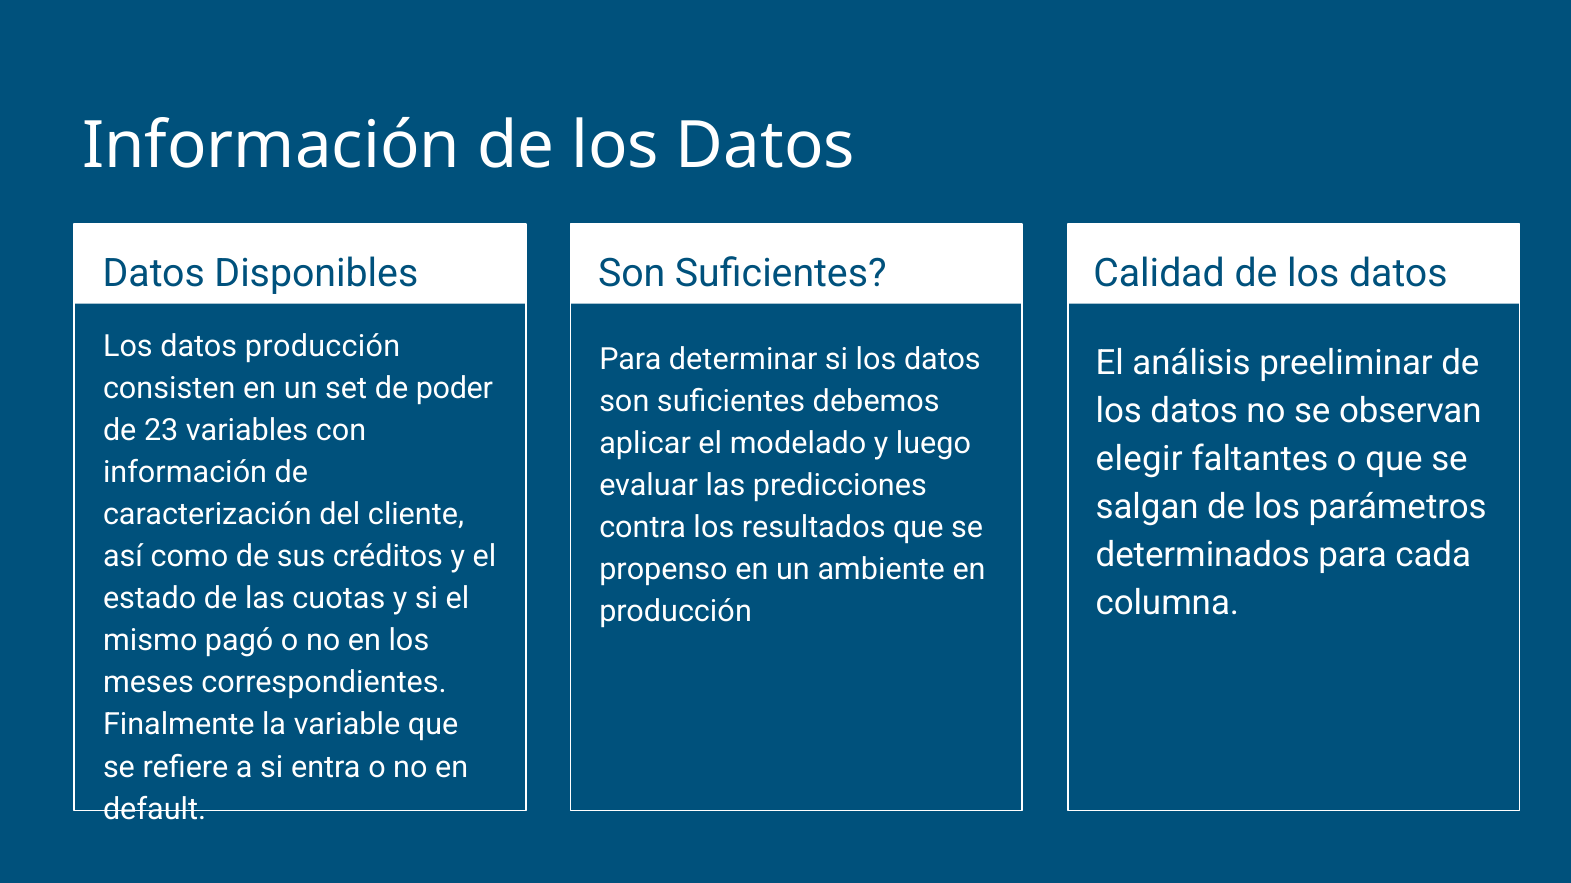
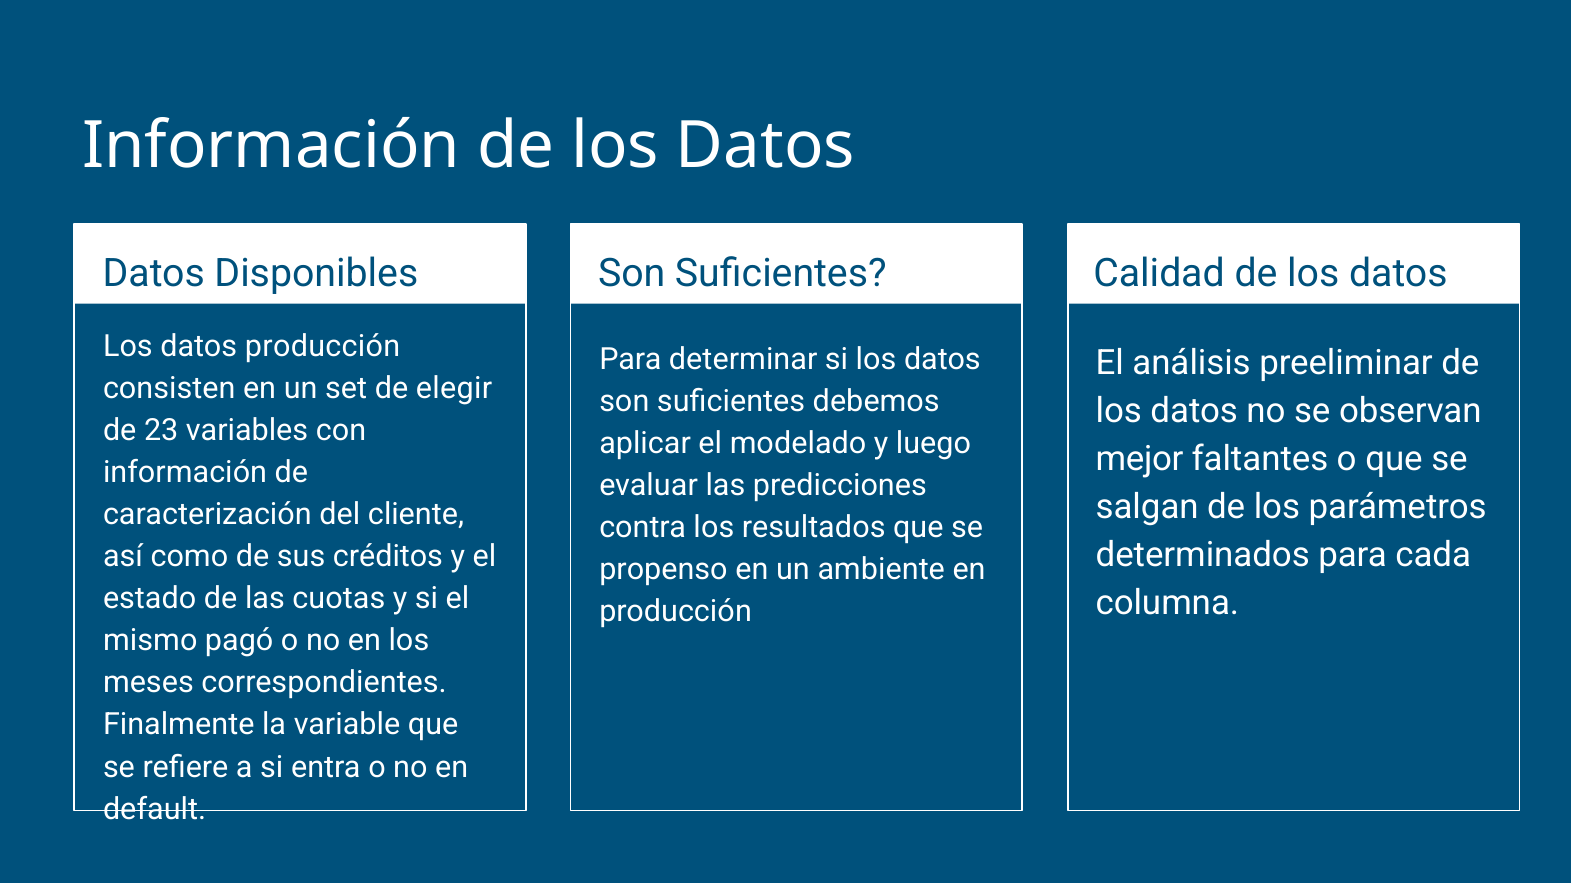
poder: poder -> elegir (454, 389)
elegir: elegir -> mejor (1140, 459)
